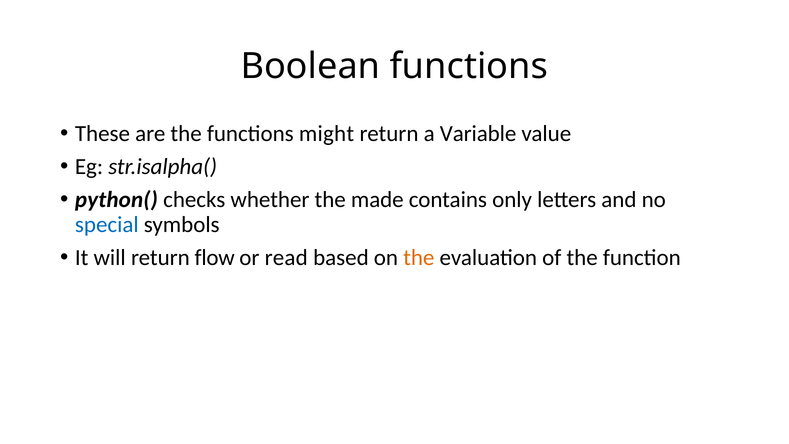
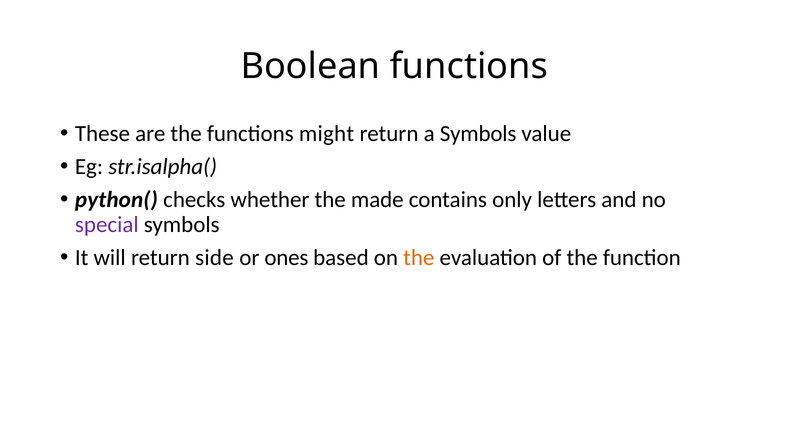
a Variable: Variable -> Symbols (478, 133)
special colour: blue -> purple (107, 224)
flow: flow -> side (214, 258)
read: read -> ones (286, 258)
